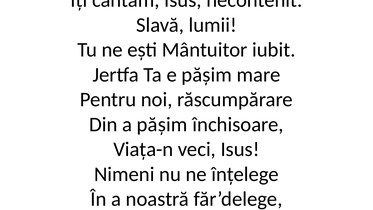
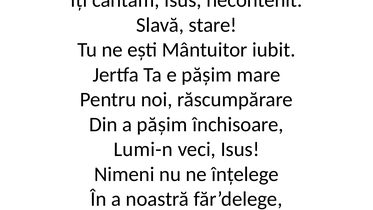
lumii: lumii -> stare (213, 25)
Viața-n: Viața-n -> Lumi-n (143, 149)
